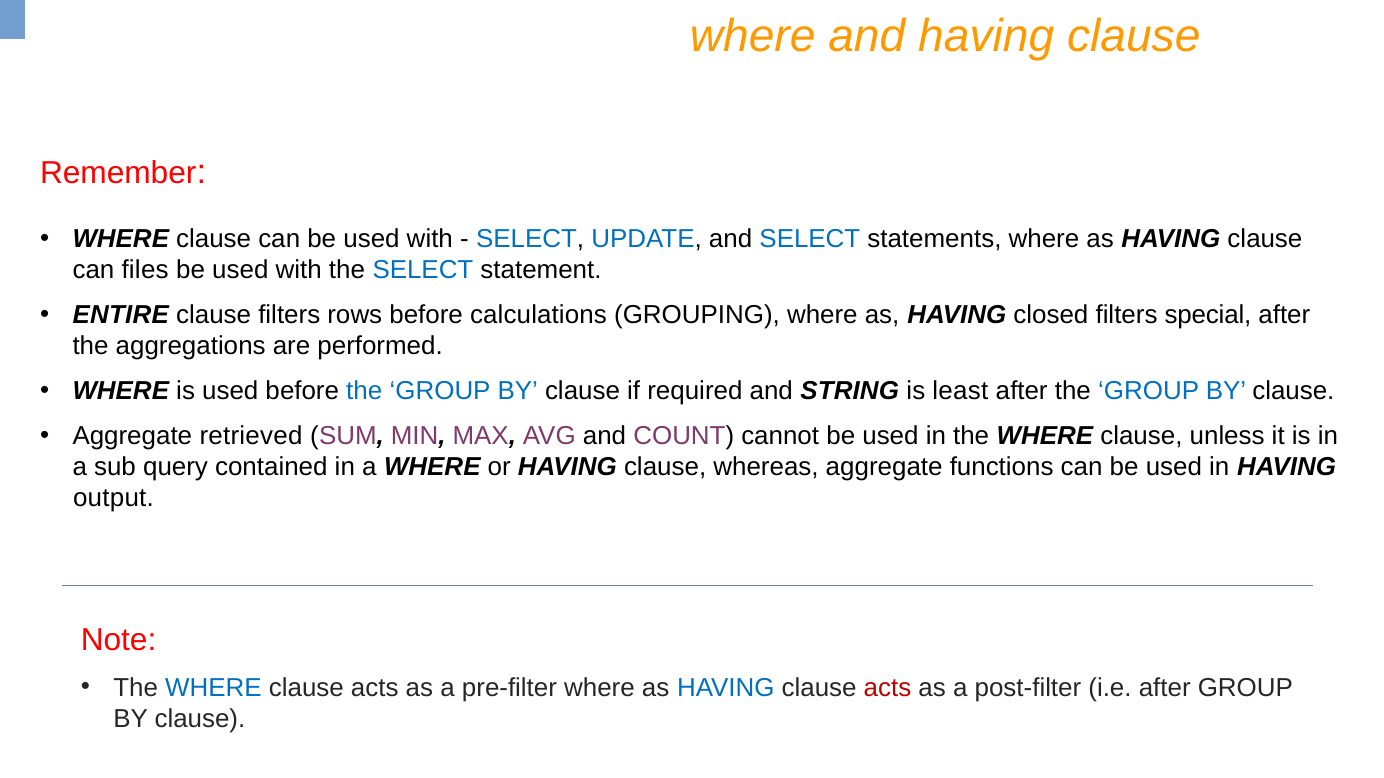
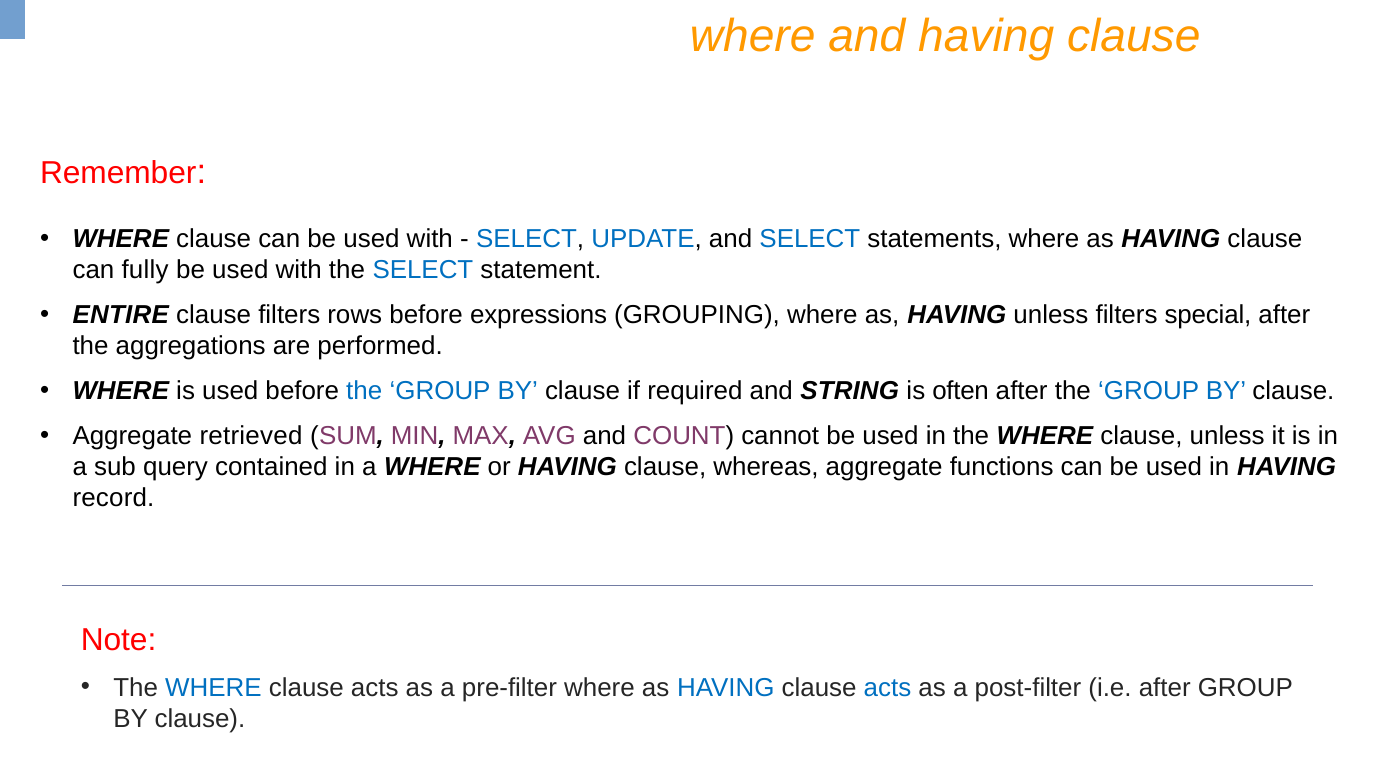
files: files -> fully (145, 270)
calculations: calculations -> expressions (539, 315)
HAVING closed: closed -> unless (1051, 315)
least: least -> often (961, 391)
output: output -> record (113, 499)
acts colour: red -> blue (888, 688)
